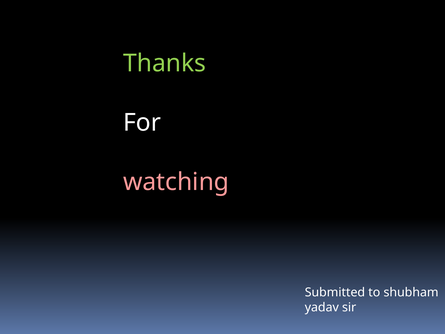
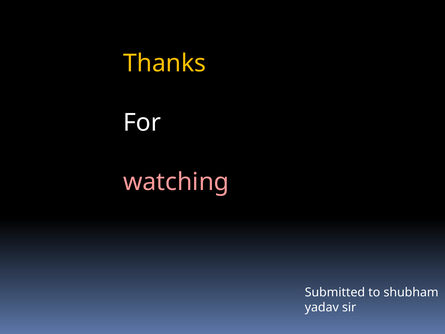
Thanks colour: light green -> yellow (165, 63)
